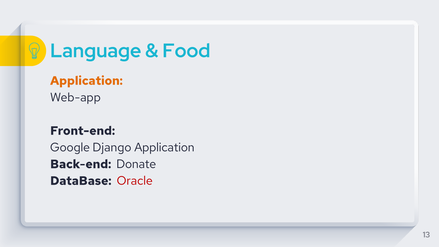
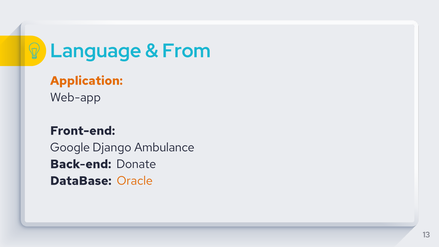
Food: Food -> From (186, 51)
Django Application: Application -> Ambulance (164, 147)
Oracle colour: red -> orange (135, 181)
